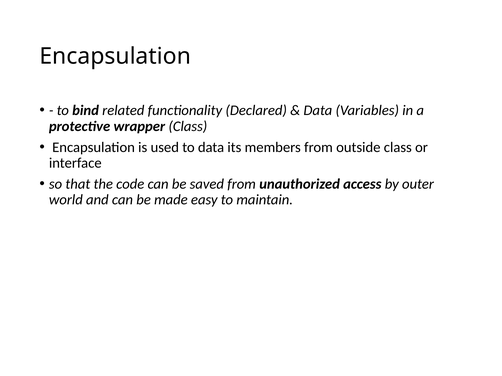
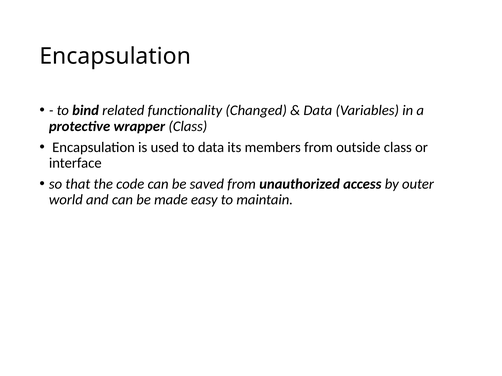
Declared: Declared -> Changed (256, 111)
